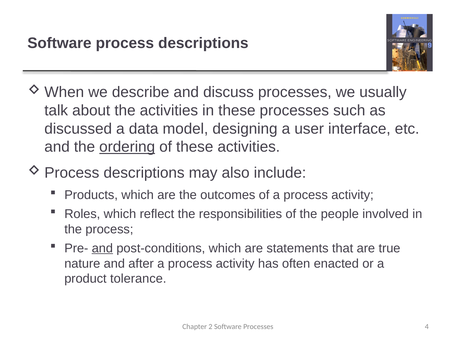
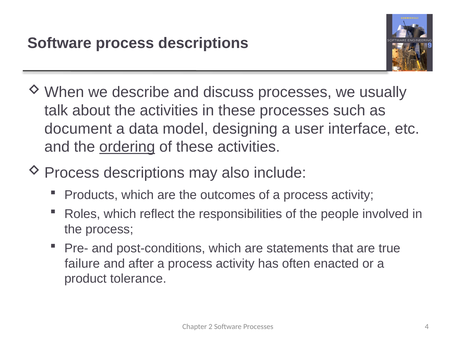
discussed: discussed -> document (78, 129)
and underline: present -> none (102, 248)
nature: nature -> failure (82, 263)
